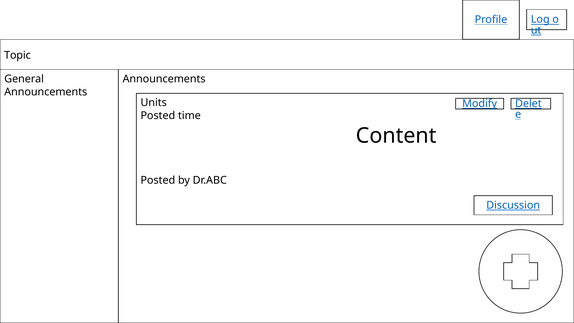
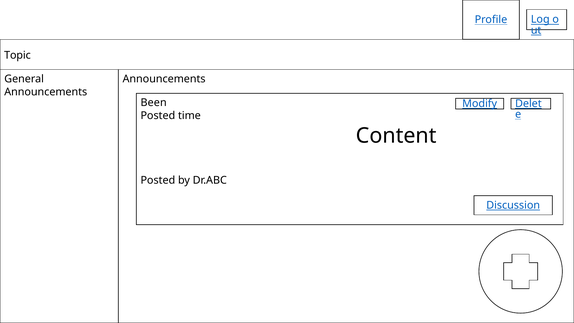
Units: Units -> Been (154, 103)
